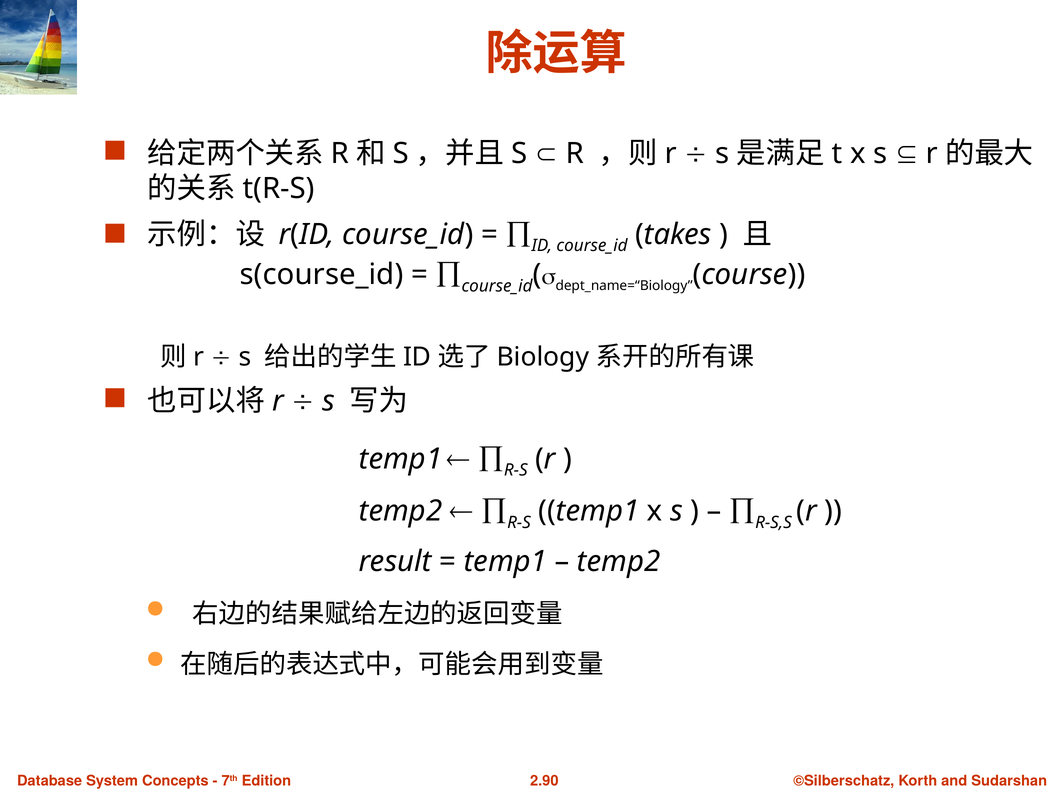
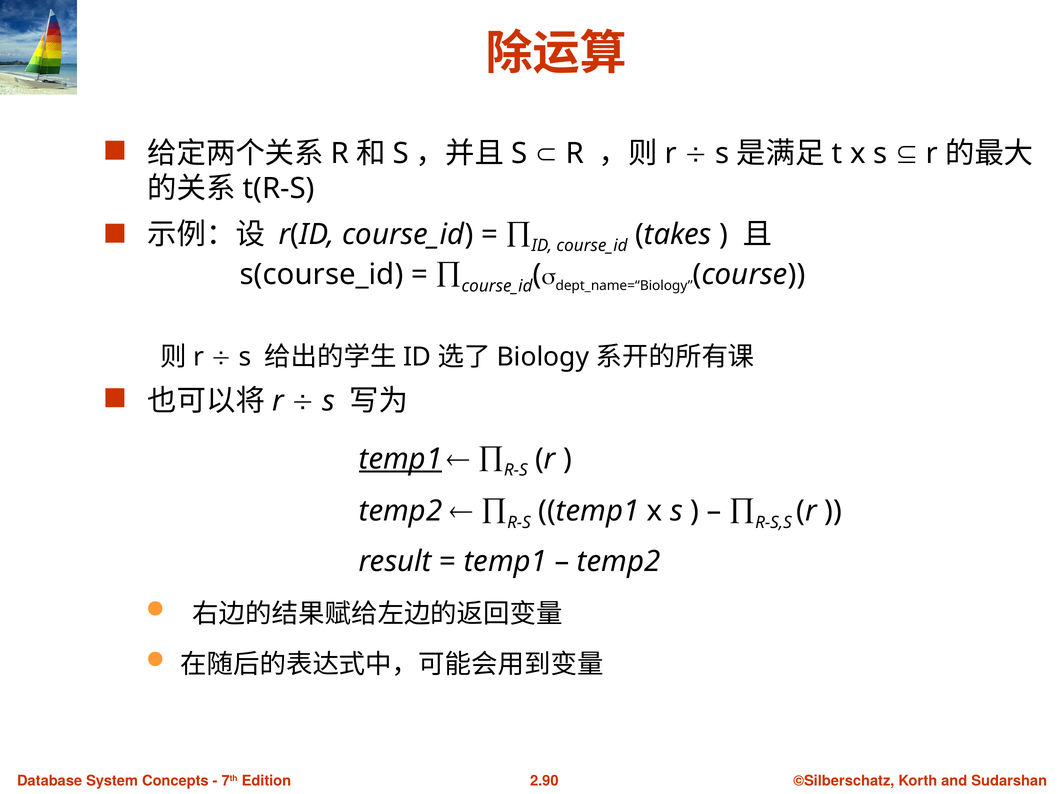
temp1 underline: none -> present (401, 459)
